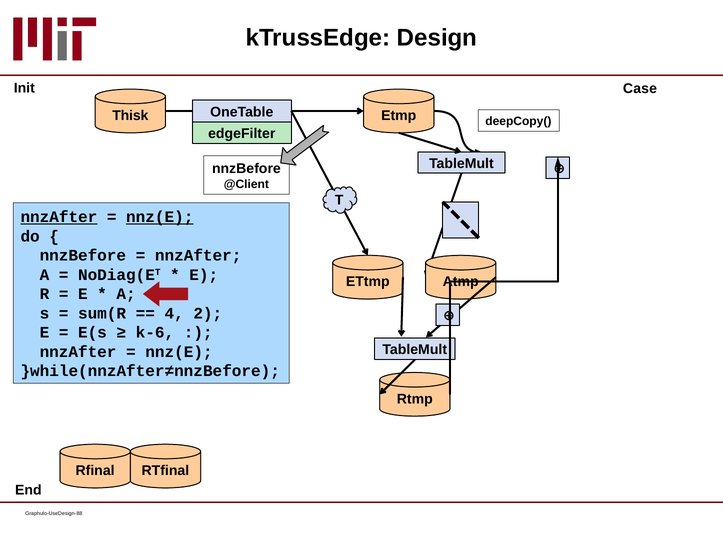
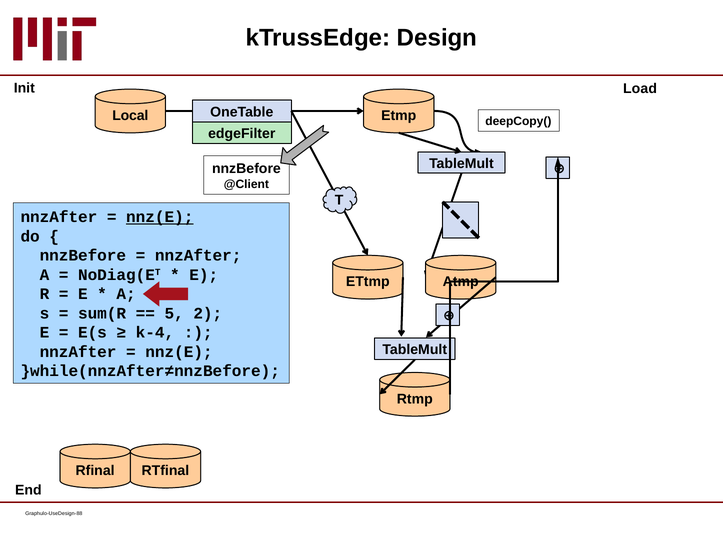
Case: Case -> Load (640, 89)
Thisk: Thisk -> Local (130, 116)
nnzAfter underline: present -> none (59, 217)
4: 4 -> 5 (174, 313)
k-6: k-6 -> k-4 (155, 333)
